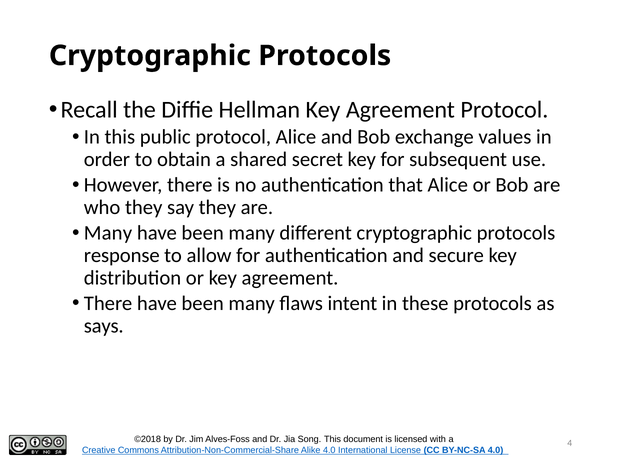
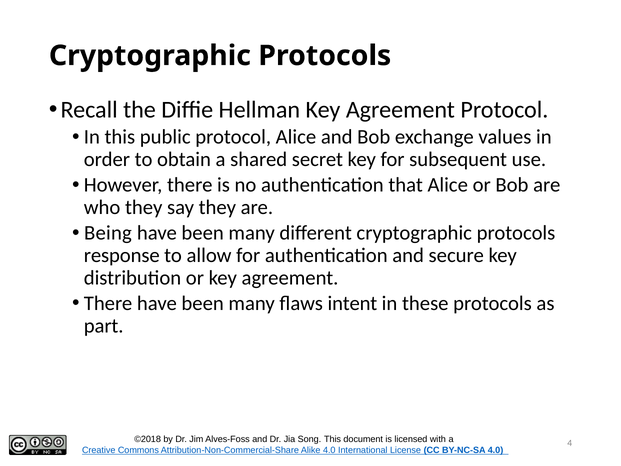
Many: Many -> Being (108, 233)
says: says -> part (104, 325)
